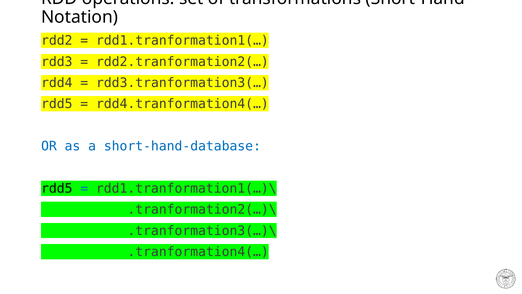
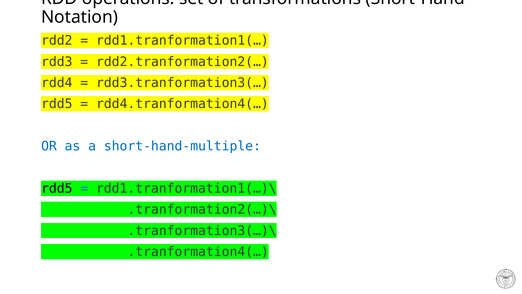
short-hand-database: short-hand-database -> short-hand-multiple (182, 146)
